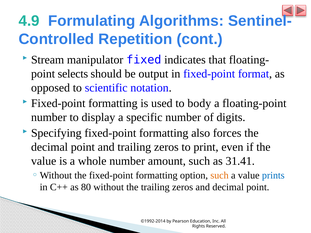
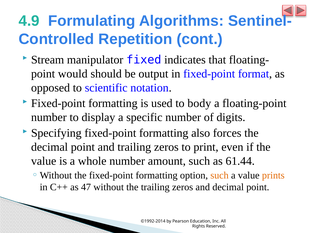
selects: selects -> would (73, 74)
31.41: 31.41 -> 61.44 (240, 161)
prints colour: blue -> orange (273, 175)
80: 80 -> 47 (86, 187)
